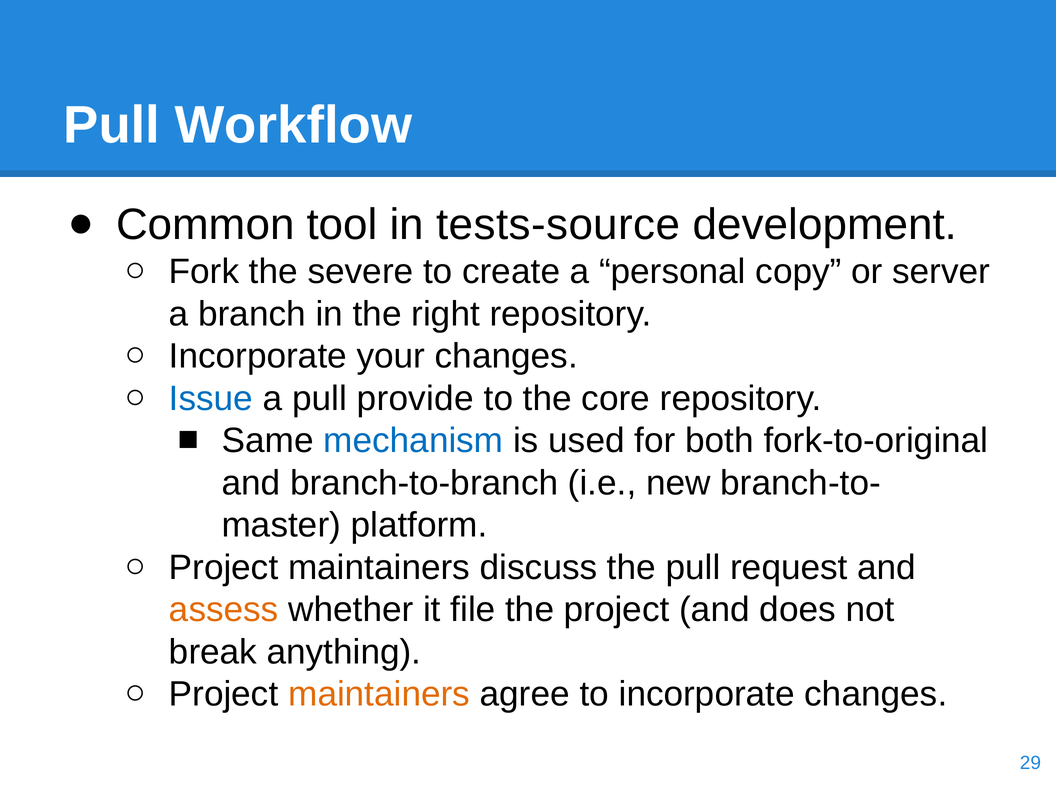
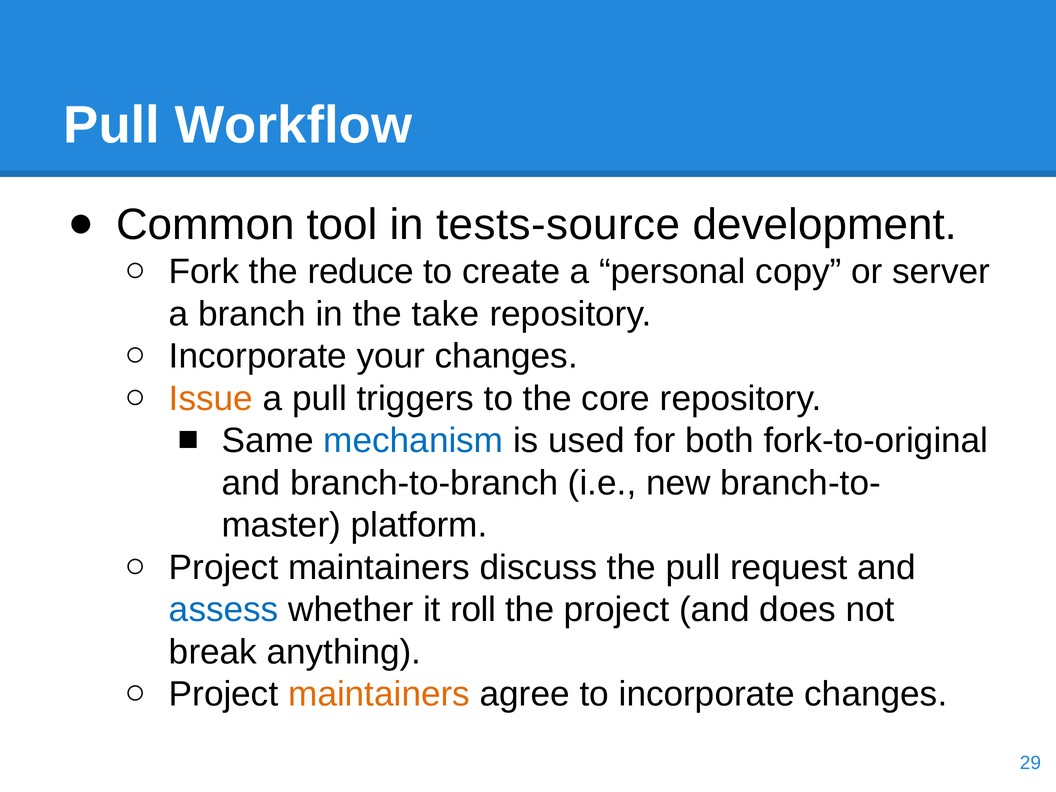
severe: severe -> reduce (361, 272)
right: right -> take (445, 314)
Issue colour: blue -> orange (211, 398)
provide: provide -> triggers (415, 398)
assess colour: orange -> blue (224, 610)
file: file -> roll (473, 610)
